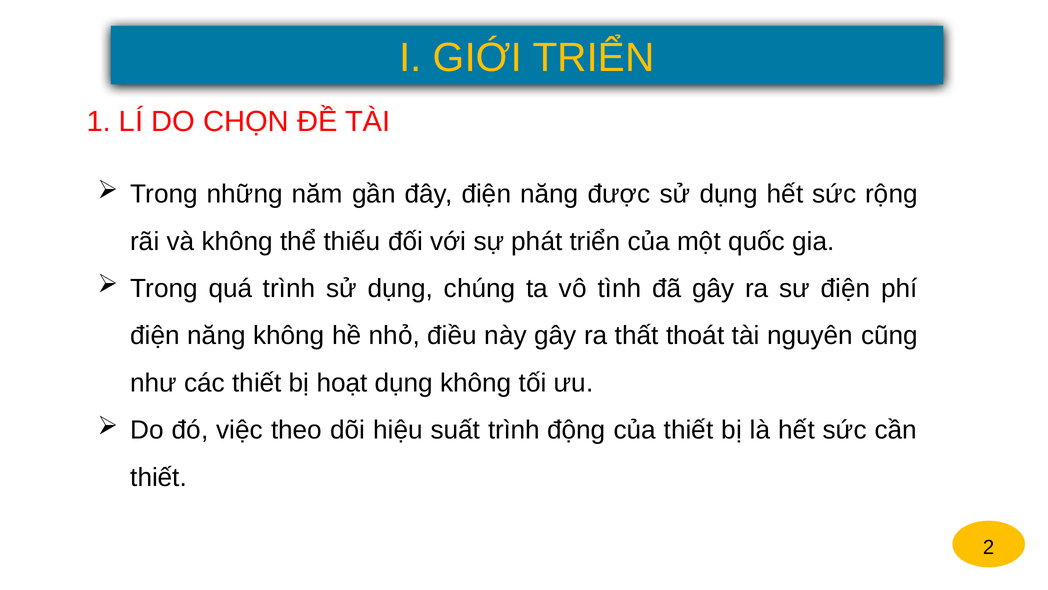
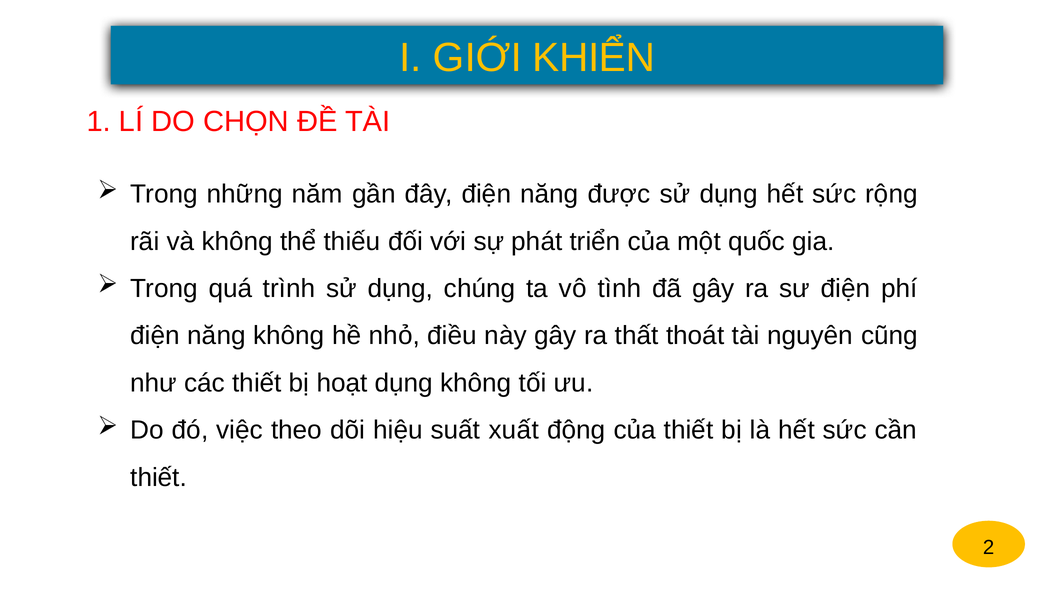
GIỚI TRIỂN: TRIỂN -> KHIỂN (594, 58)
suất trình: trình -> xuất (514, 430)
